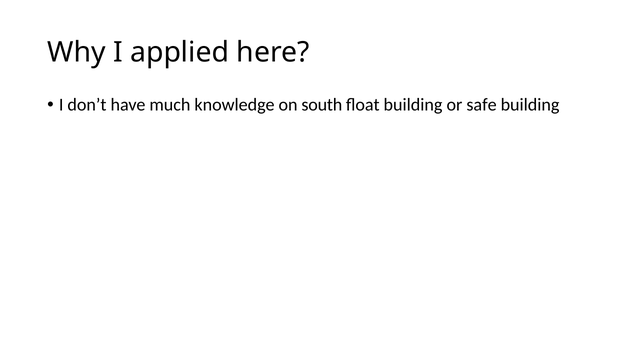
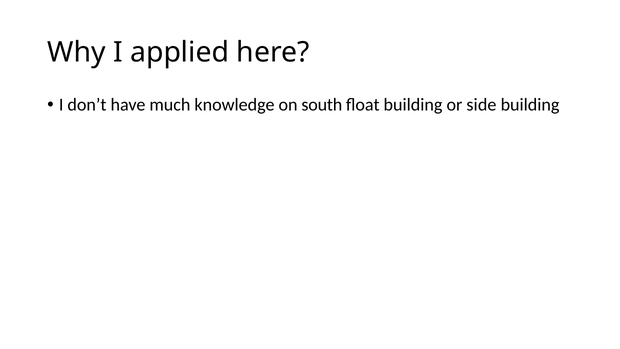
safe: safe -> side (481, 105)
